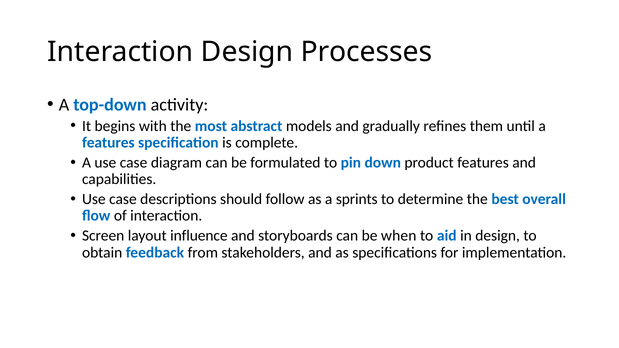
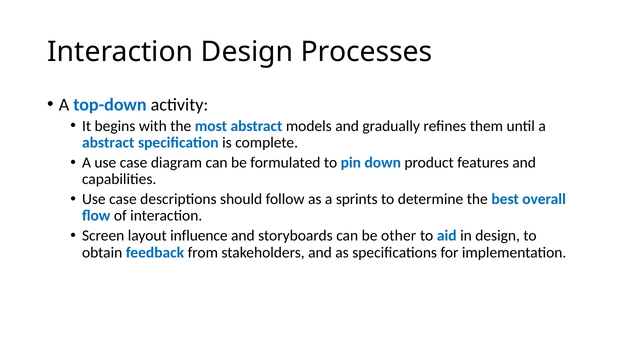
features: features -> abstract (108, 143)
when: when -> other (399, 236)
